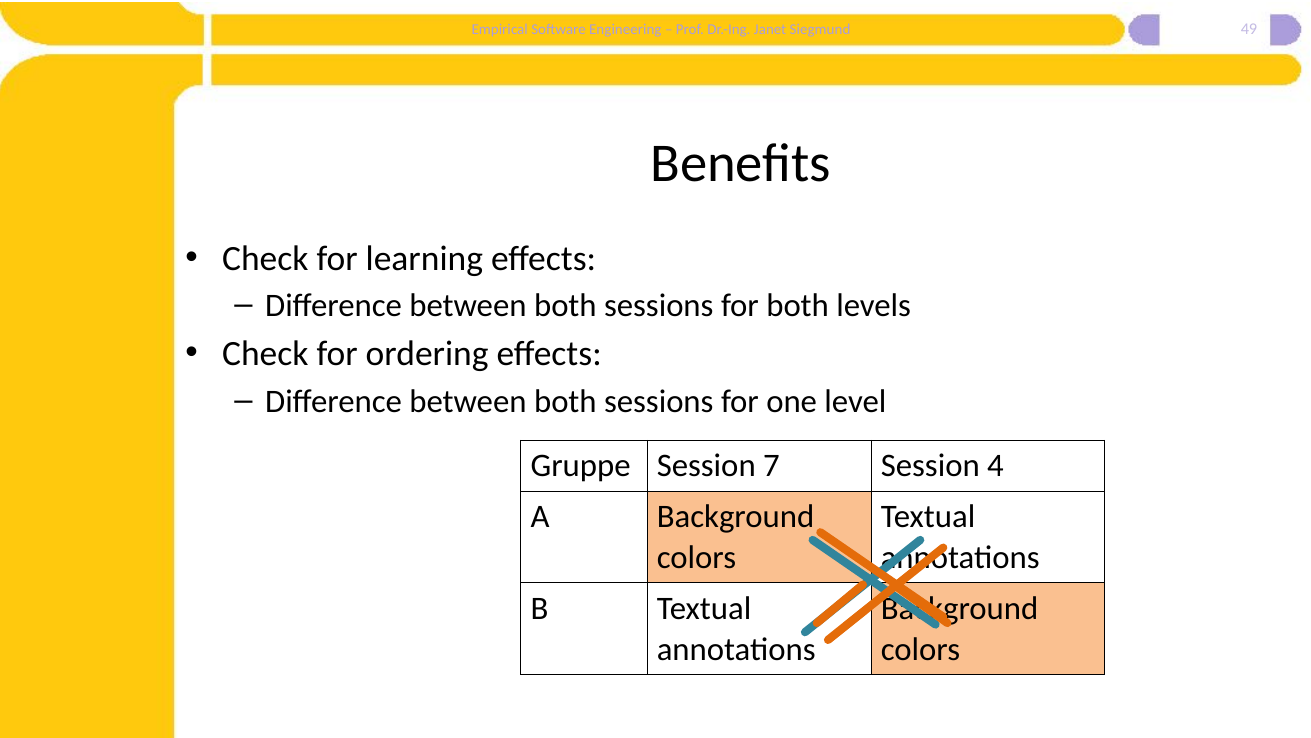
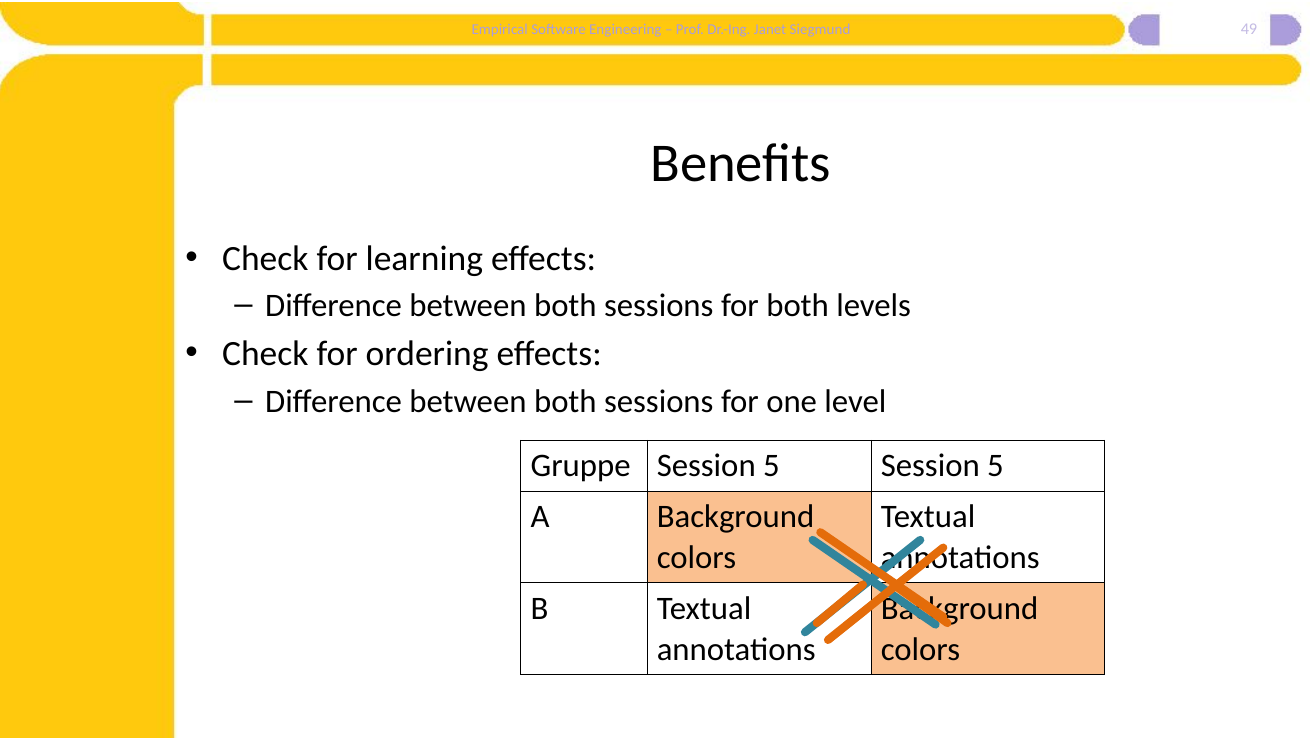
Gruppe Session 7: 7 -> 5 (771, 466)
4: 4 -> 5 (995, 466)
